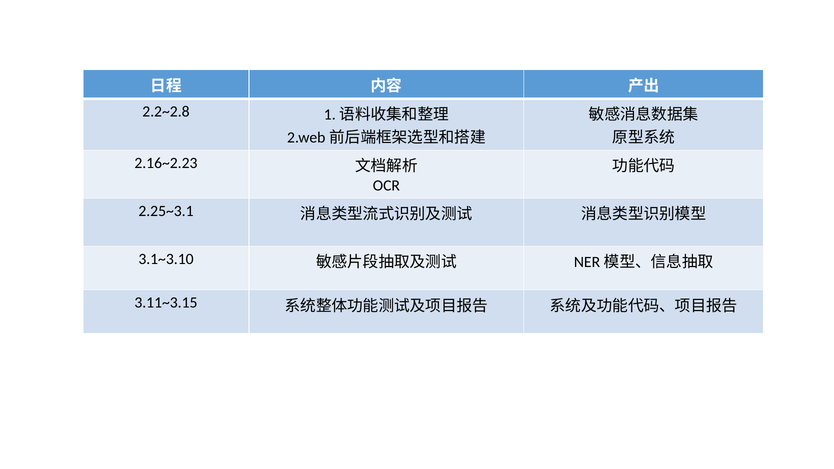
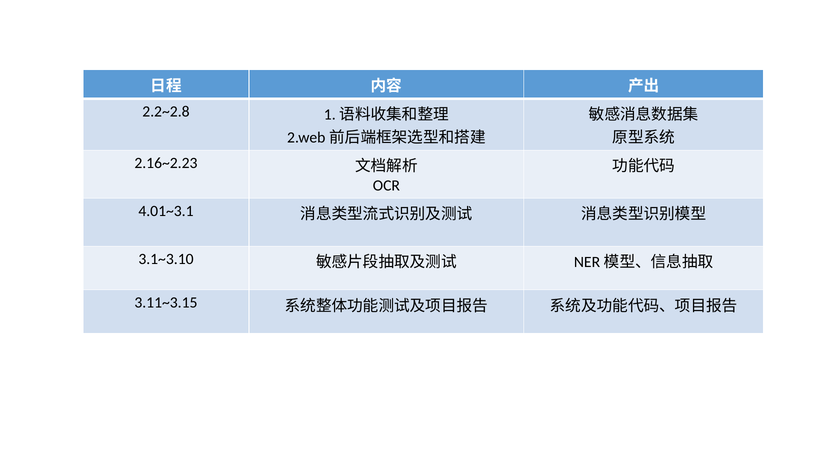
2.25~3.1: 2.25~3.1 -> 4.01~3.1 (166, 211)
